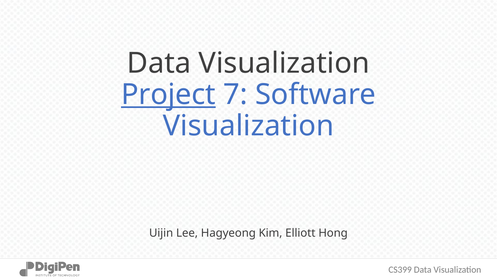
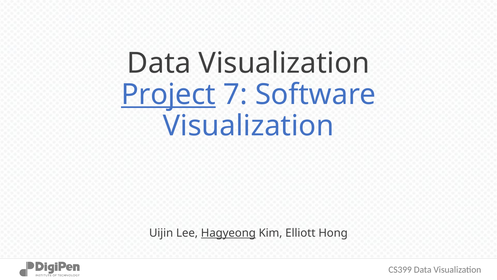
Hagyeong underline: none -> present (228, 233)
